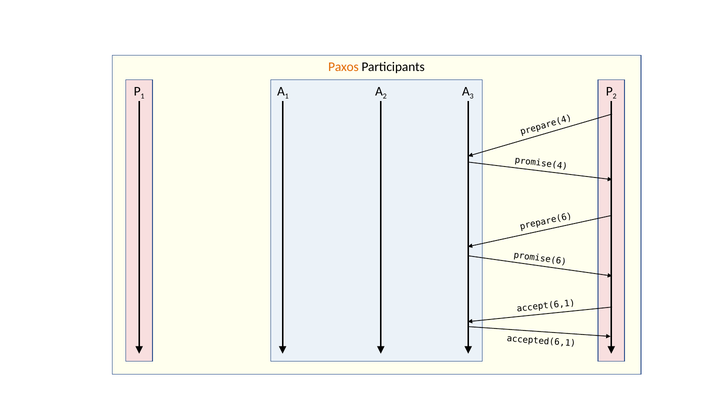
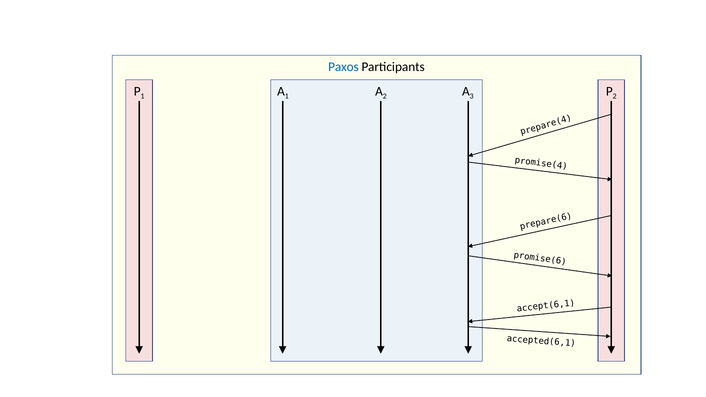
Paxos colour: orange -> blue (343, 67)
